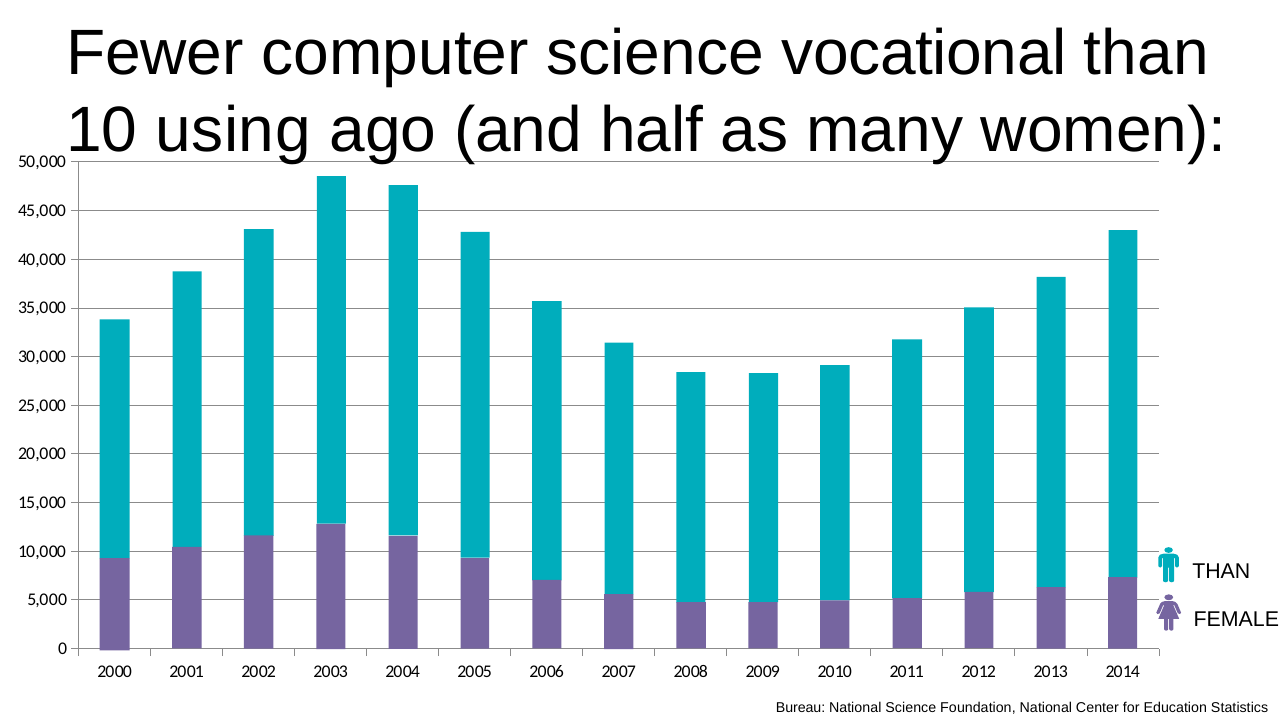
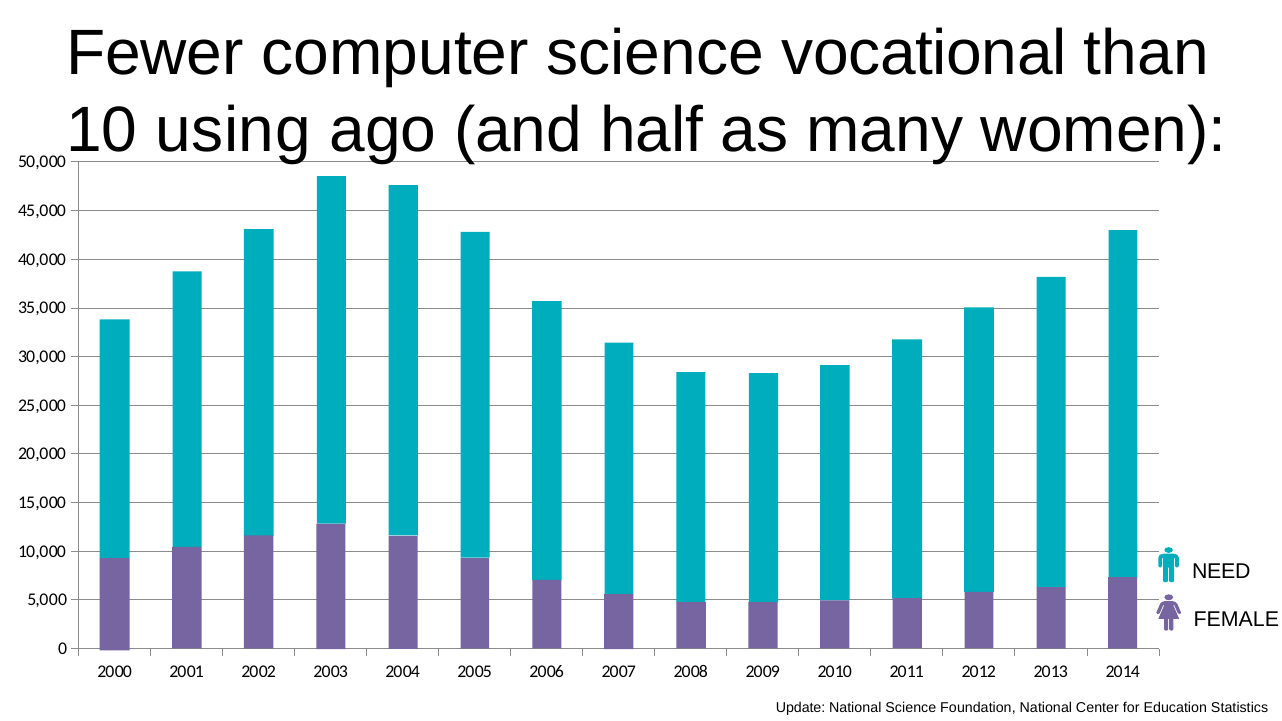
THAN: THAN -> NEED (1221, 572)
Bureau: Bureau -> Update (801, 708)
